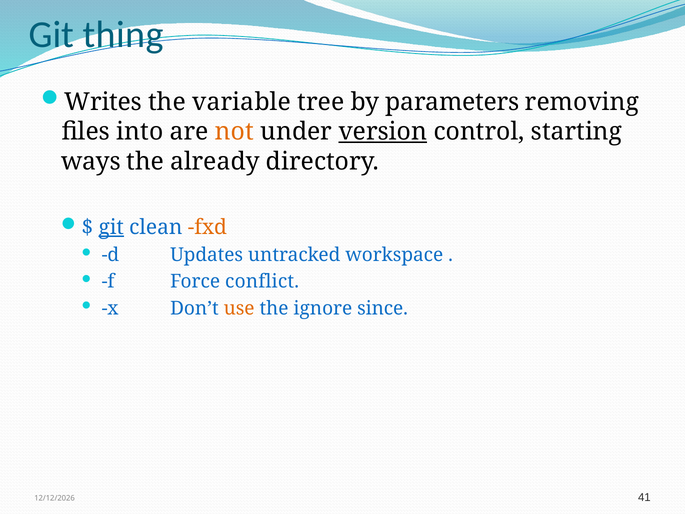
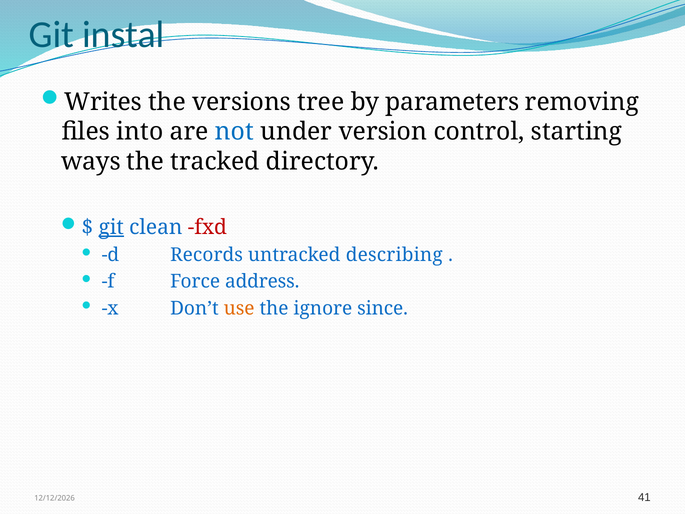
thing: thing -> instal (123, 35)
variable: variable -> versions (242, 102)
not colour: orange -> blue (234, 132)
version underline: present -> none (383, 132)
already: already -> tracked (215, 161)
fxd colour: orange -> red (207, 227)
Updates: Updates -> Records (207, 255)
workspace: workspace -> describing (394, 255)
conflict: conflict -> address (262, 282)
